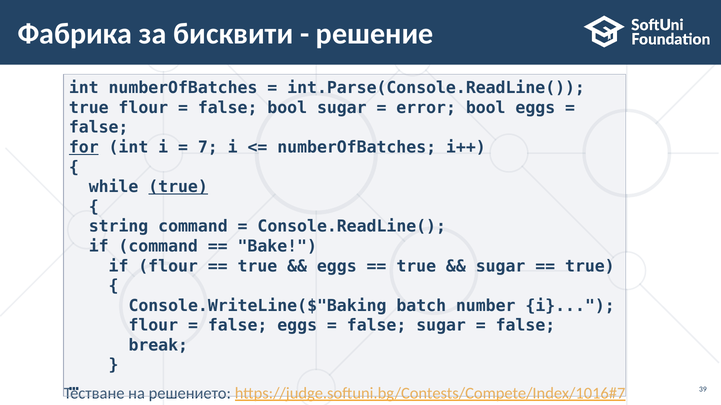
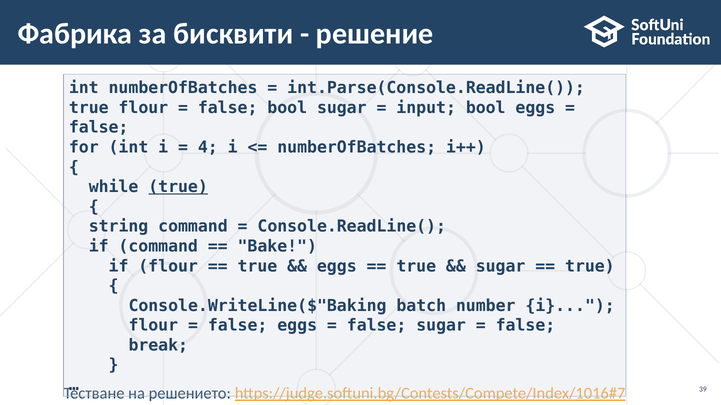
error: error -> input (426, 108)
for underline: present -> none (84, 148)
7: 7 -> 4 (208, 148)
